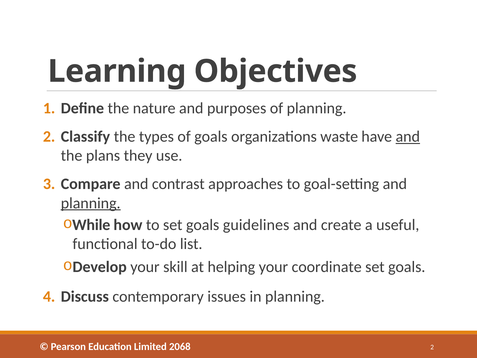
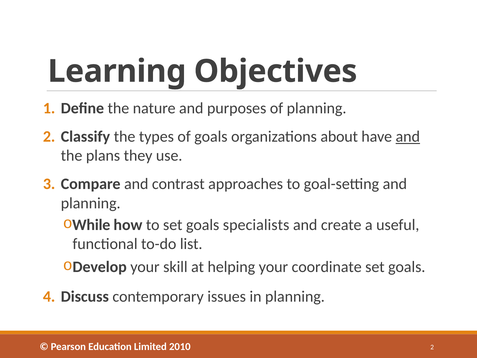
waste: waste -> about (339, 136)
planning underline: present -> none (91, 203)
guidelines: guidelines -> specialists (256, 225)
2068: 2068 -> 2010 (180, 346)
